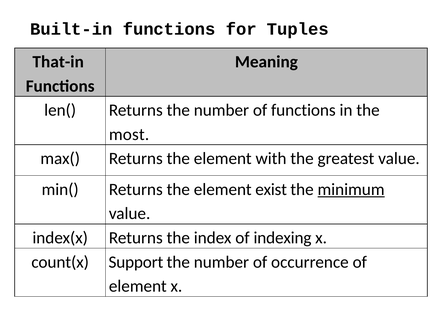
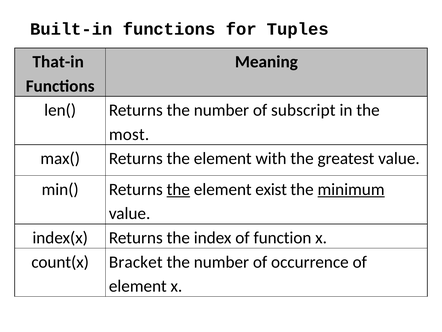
of functions: functions -> subscript (303, 110)
the underline: none -> present (178, 189)
indexing: indexing -> function (282, 237)
Support: Support -> Bracket (136, 262)
